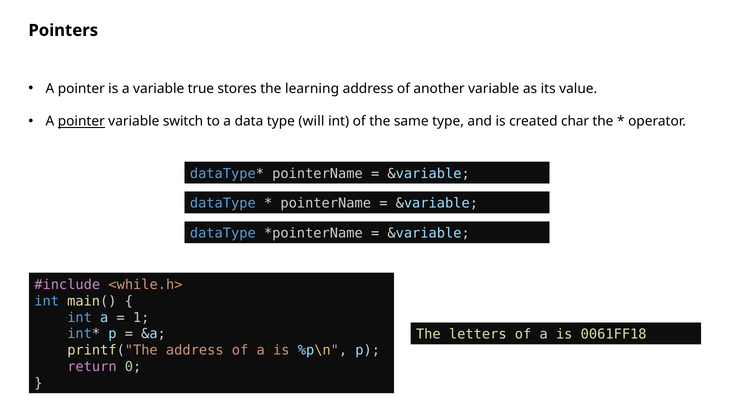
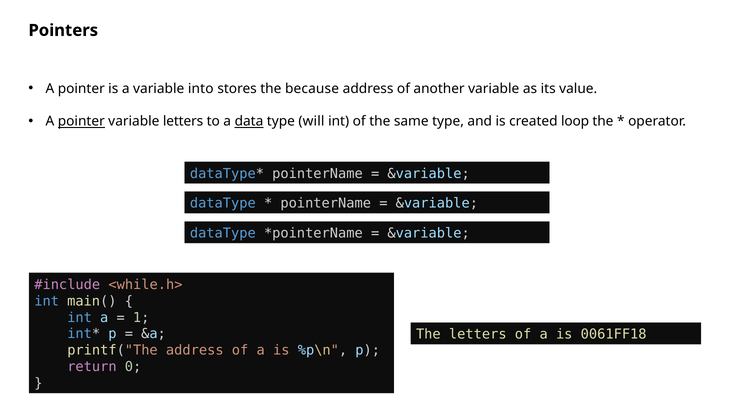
true: true -> into (201, 88)
learning: learning -> because (312, 88)
variable switch: switch -> letters (183, 121)
data underline: none -> present (249, 121)
char: char -> loop (575, 121)
